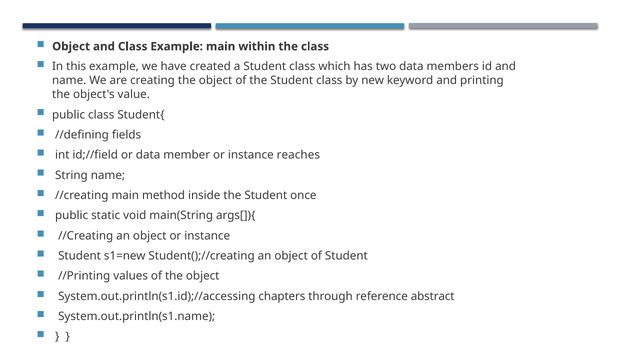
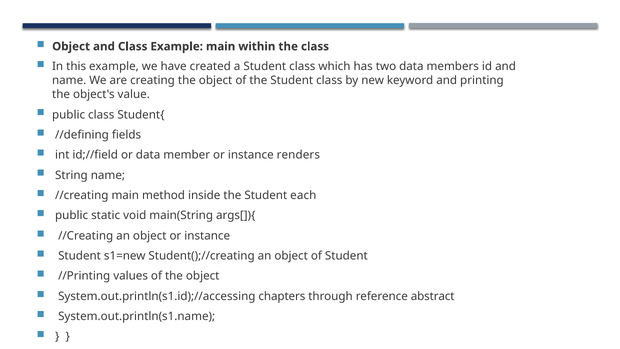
reaches: reaches -> renders (298, 155)
once: once -> each (303, 195)
